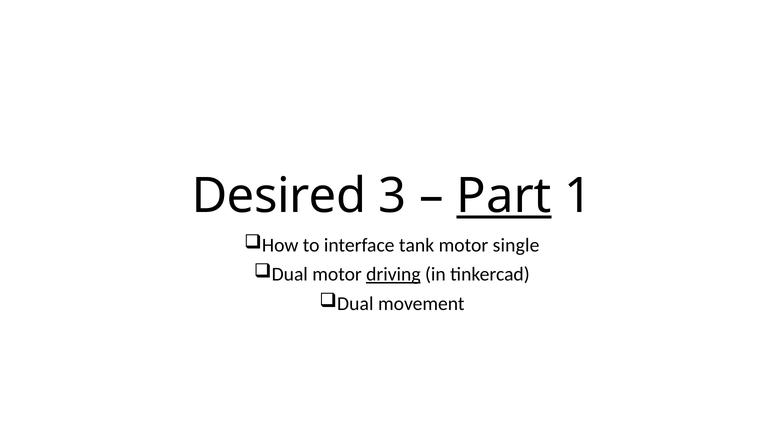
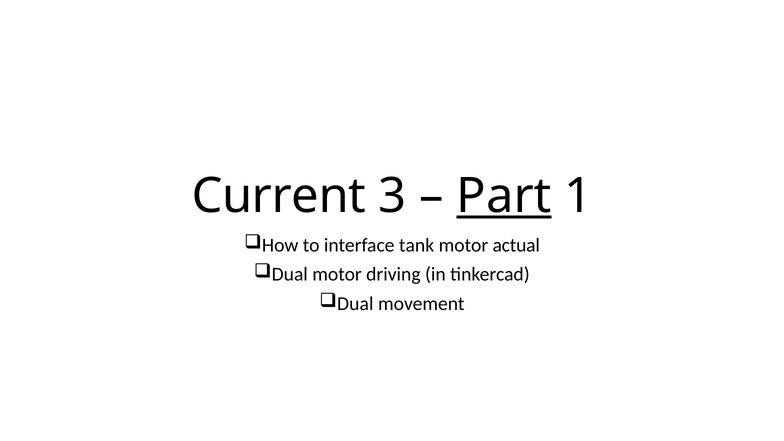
Desired: Desired -> Current (279, 196)
single: single -> actual (516, 245)
driving underline: present -> none (393, 274)
